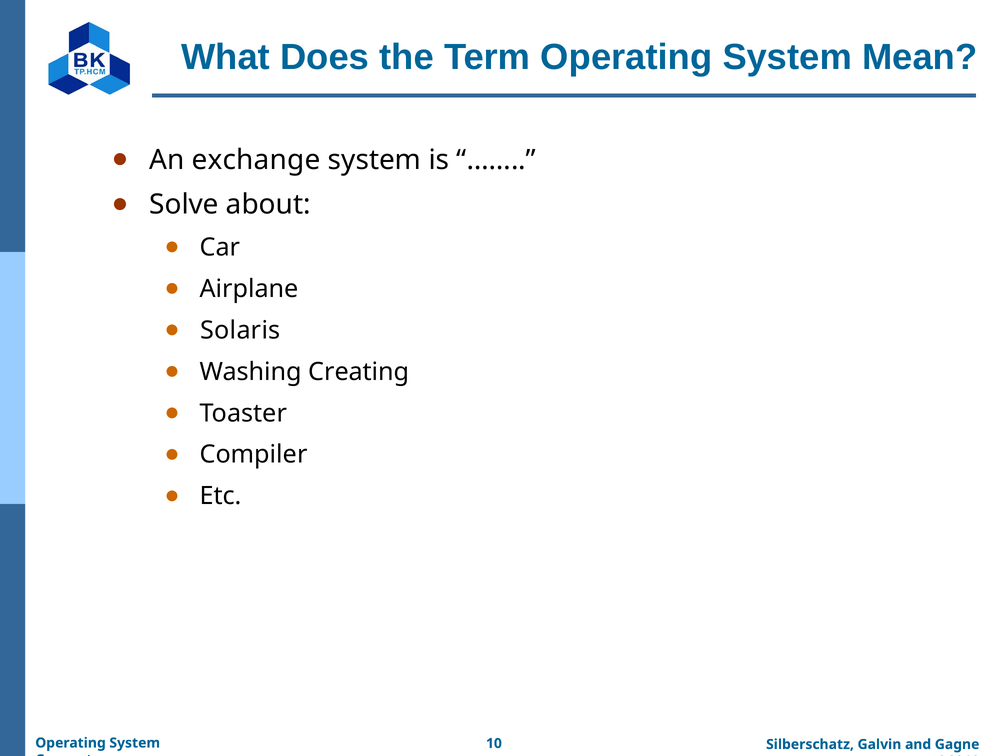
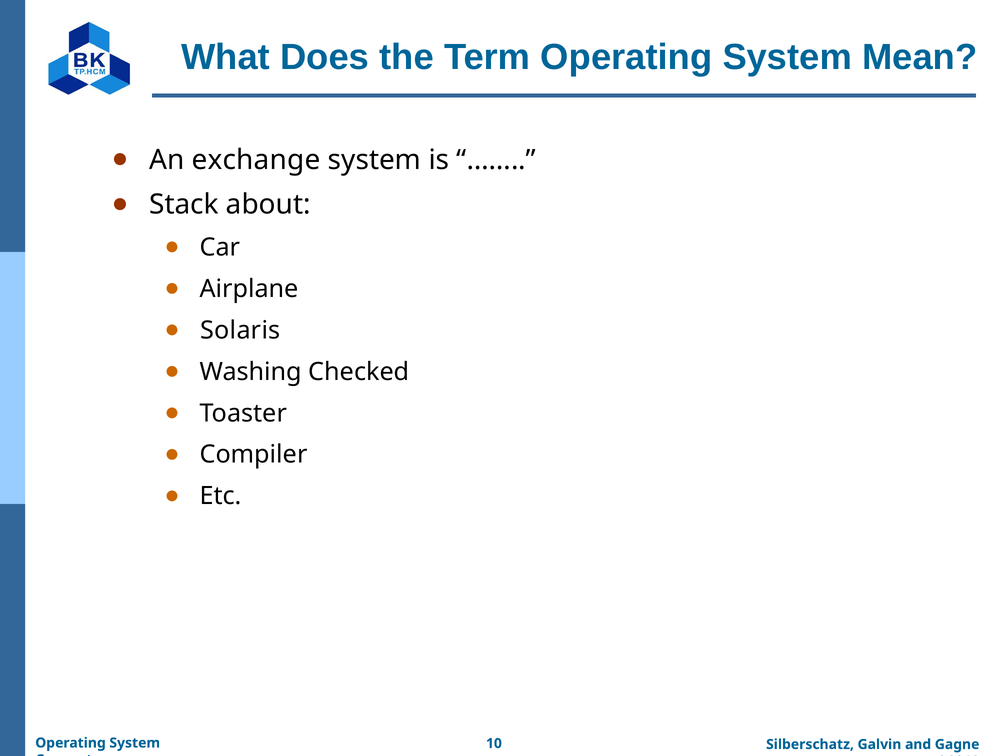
Solve: Solve -> Stack (184, 205)
Creating: Creating -> Checked (359, 372)
